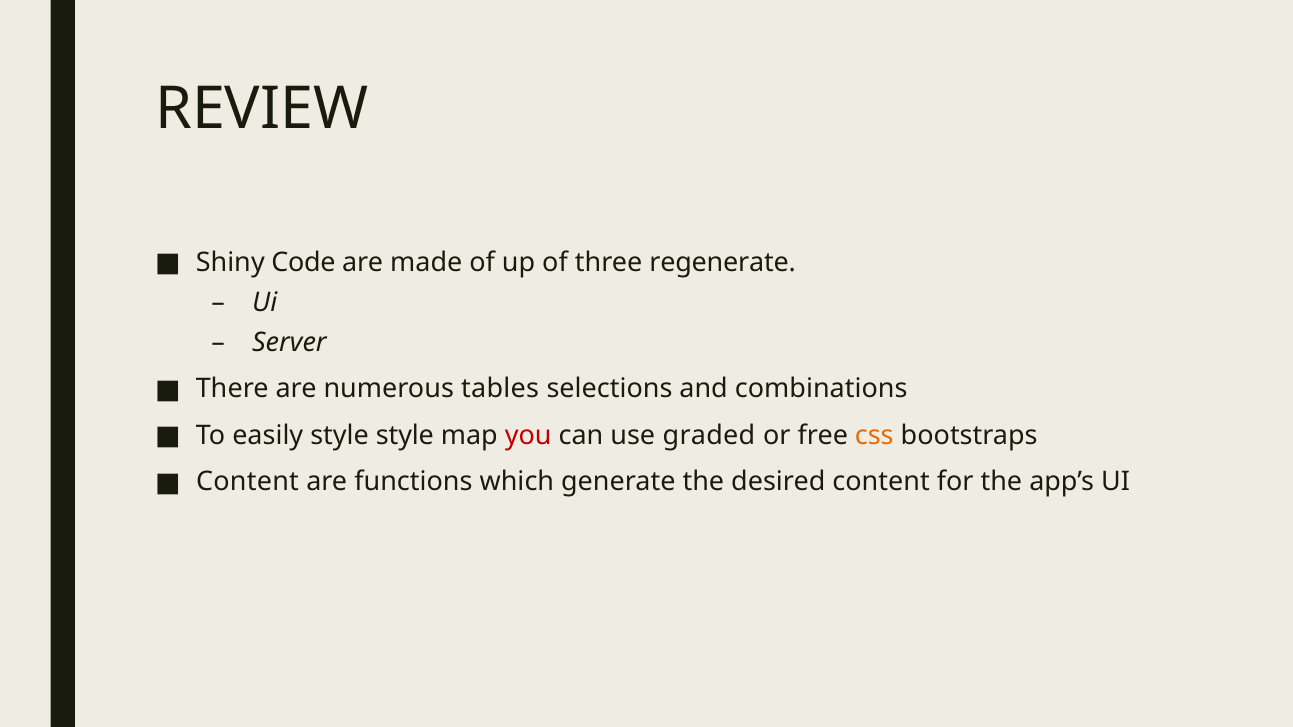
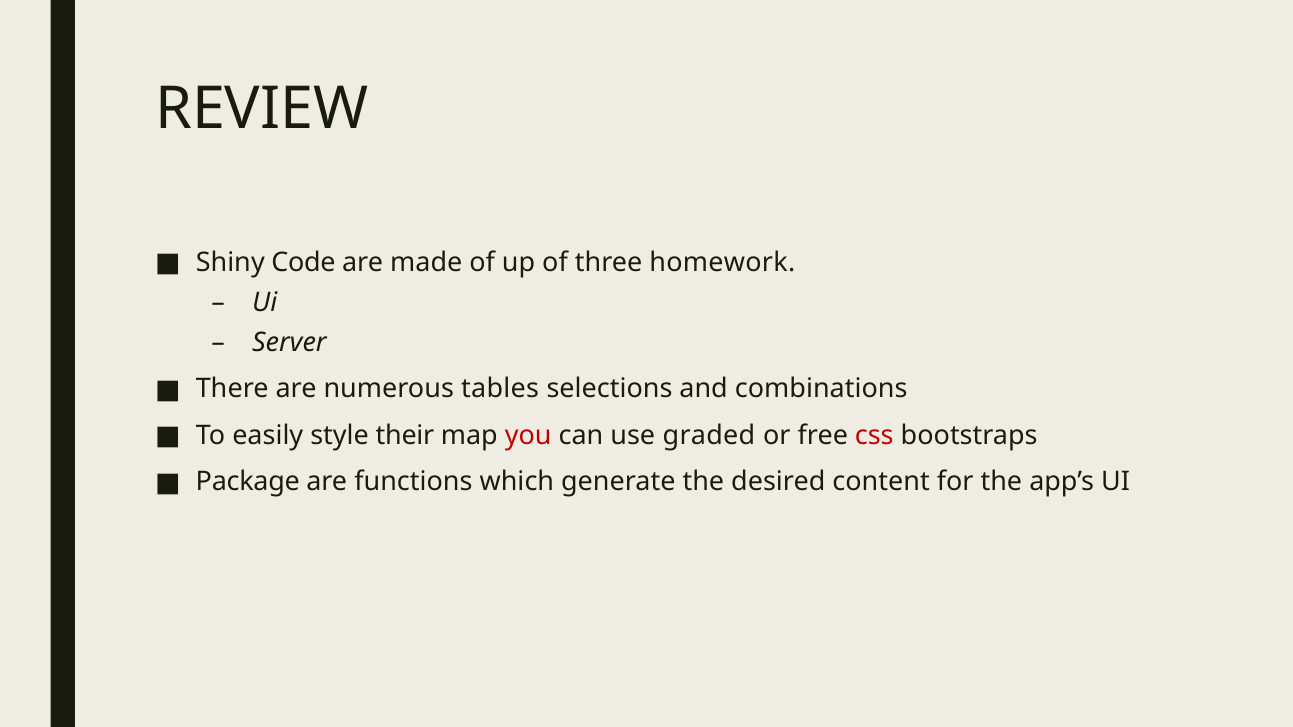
regenerate: regenerate -> homework (722, 263)
style style: style -> their (405, 436)
css colour: orange -> red (874, 436)
Content: Content -> Package (248, 482)
